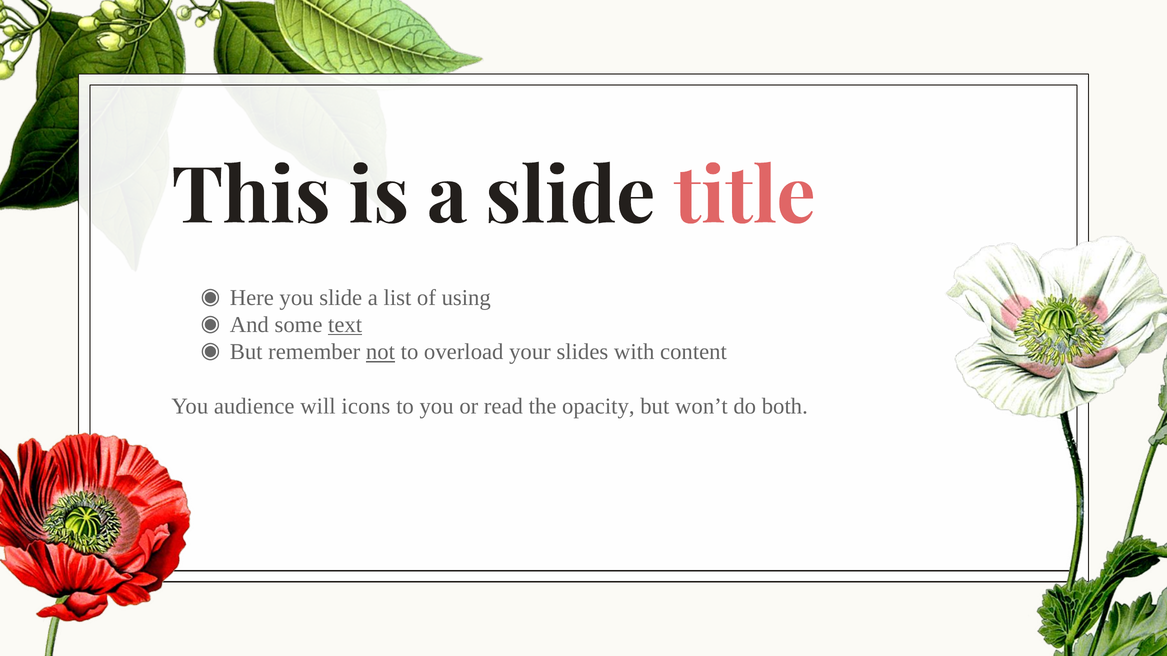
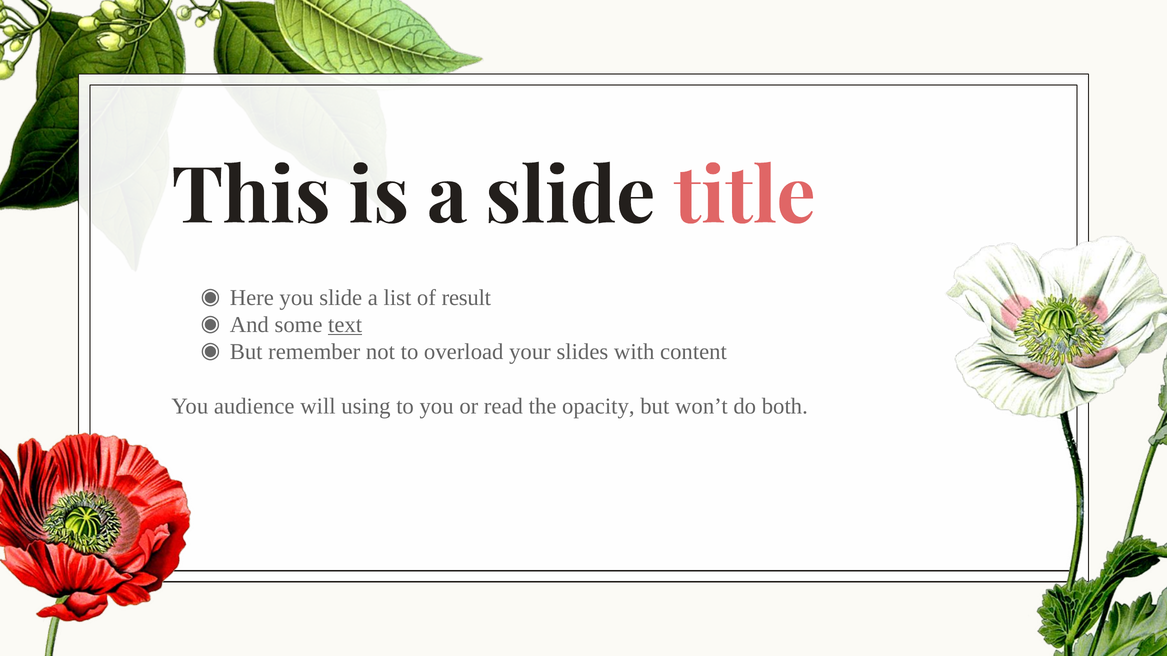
using: using -> result (466, 298)
not underline: present -> none (380, 352)
icons: icons -> using (366, 407)
